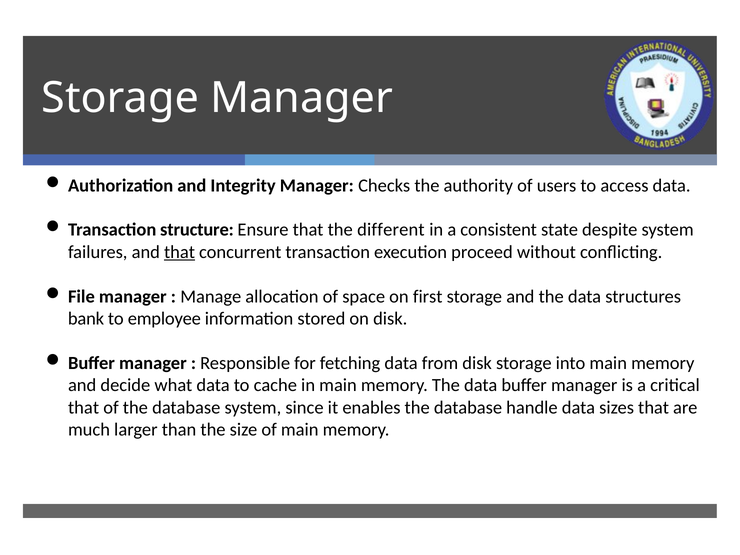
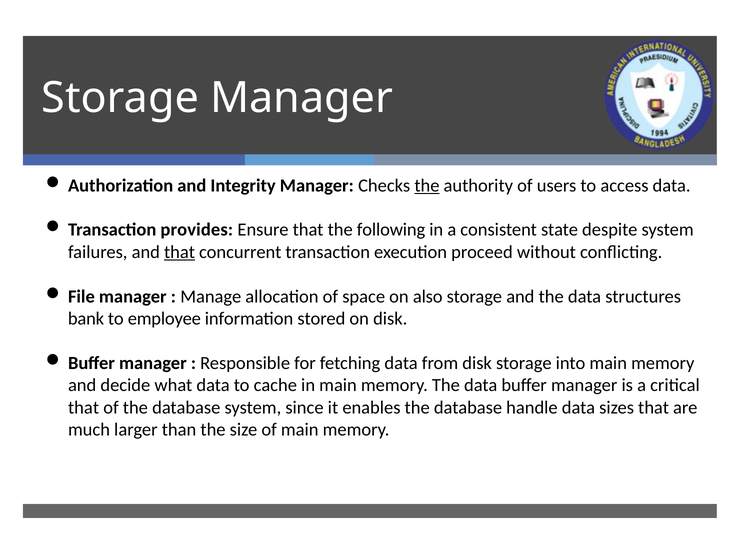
the underline: none -> present (427, 185)
structure: structure -> provides (197, 230)
different: different -> following (391, 230)
first: first -> also (428, 296)
